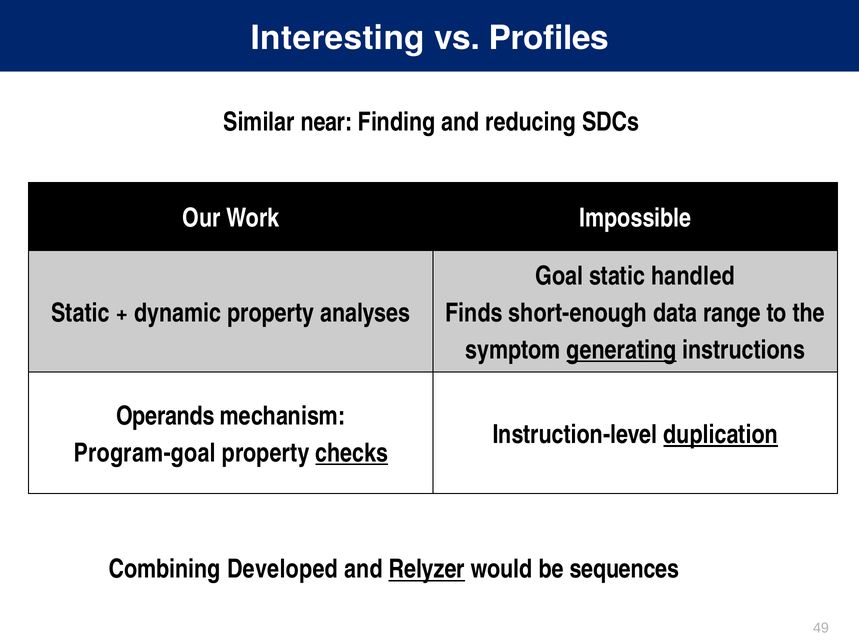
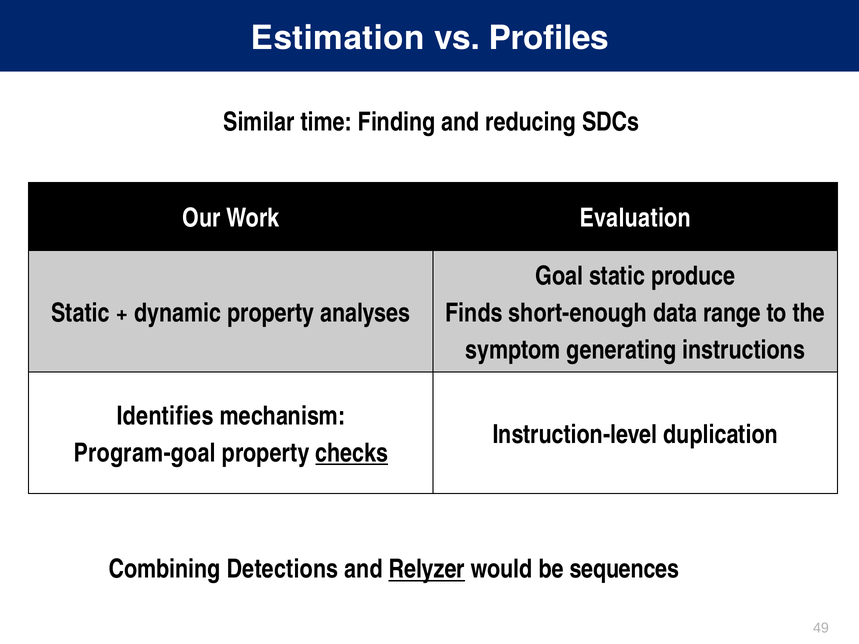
Interesting: Interesting -> Estimation (338, 38)
near: near -> time (326, 122)
Impossible: Impossible -> Evaluation (635, 218)
handled: handled -> produce (693, 276)
generating underline: present -> none (622, 350)
Operands: Operands -> Identifies (165, 416)
duplication underline: present -> none (721, 435)
Developed: Developed -> Detections (283, 570)
